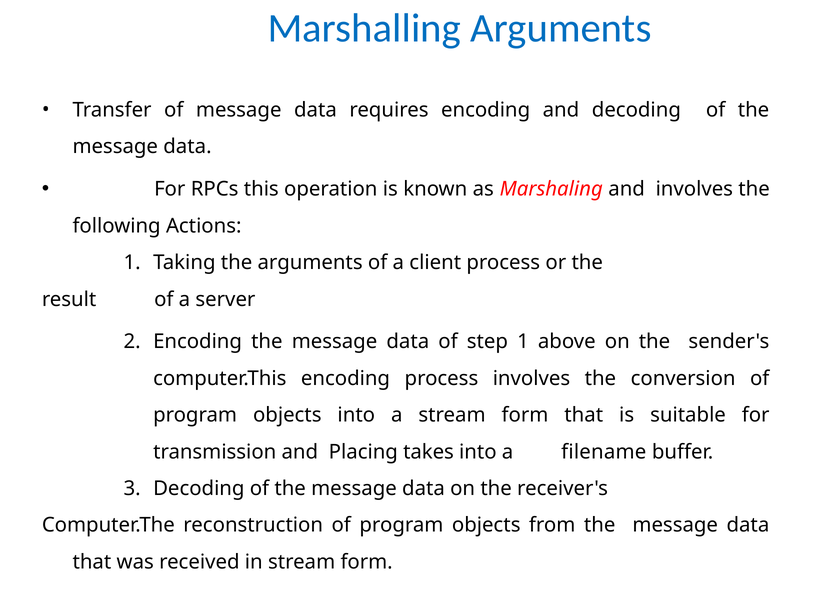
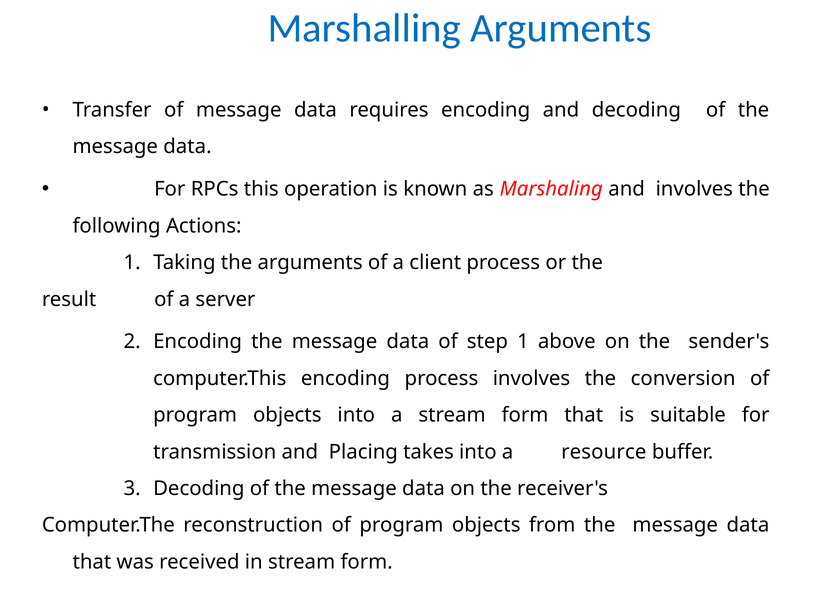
filename: filename -> resource (604, 452)
